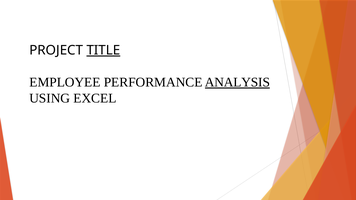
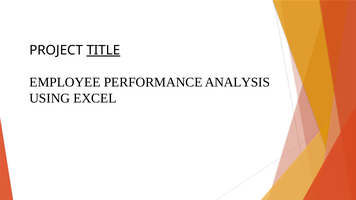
ANALYSIS underline: present -> none (237, 82)
